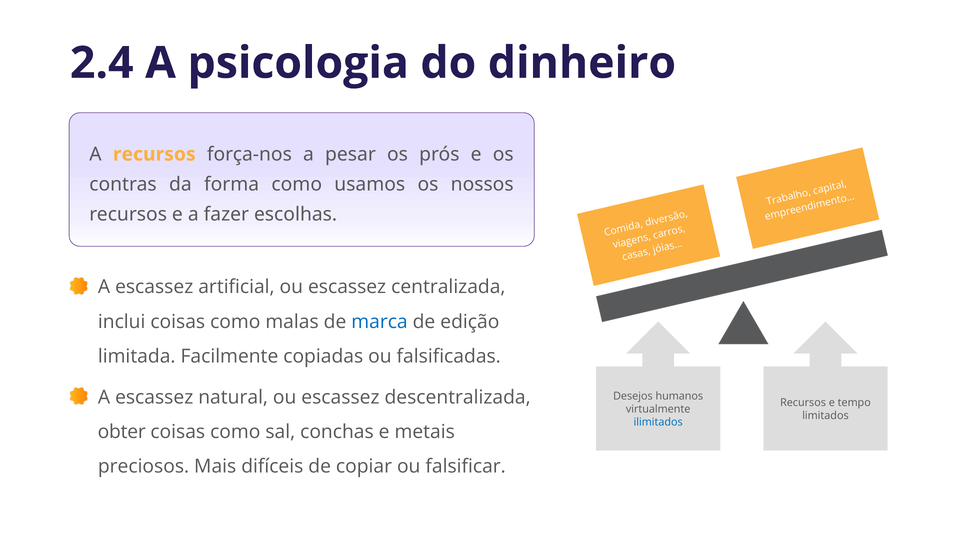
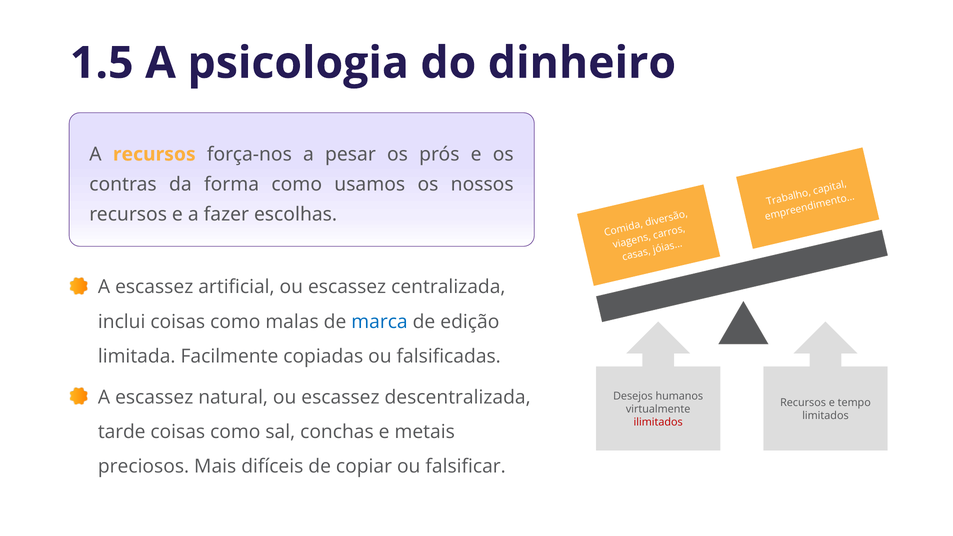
2.4: 2.4 -> 1.5 (102, 63)
ilimitados colour: blue -> red (658, 422)
obter: obter -> tarde (122, 432)
